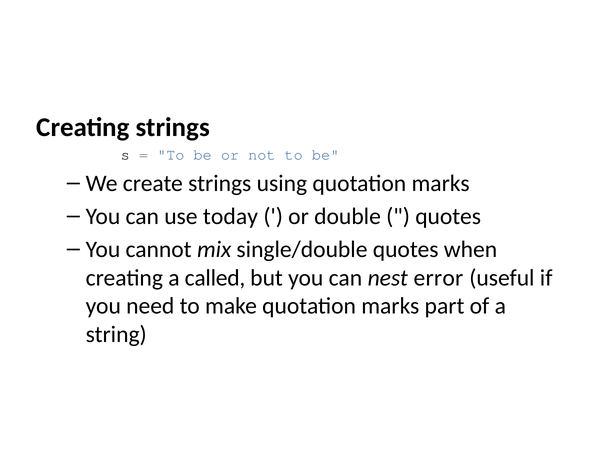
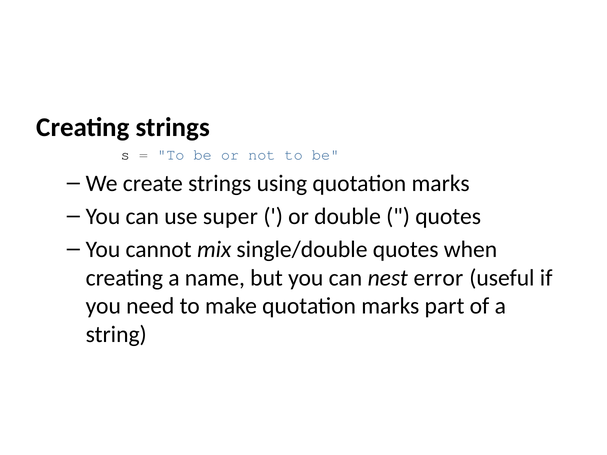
today: today -> super (230, 217)
called: called -> name (215, 278)
